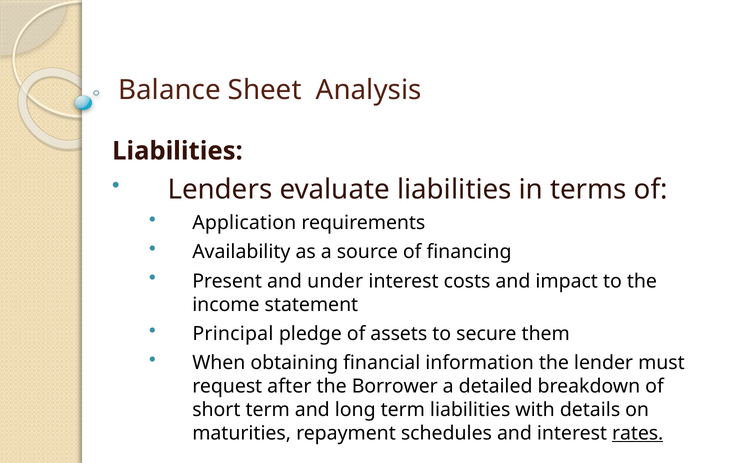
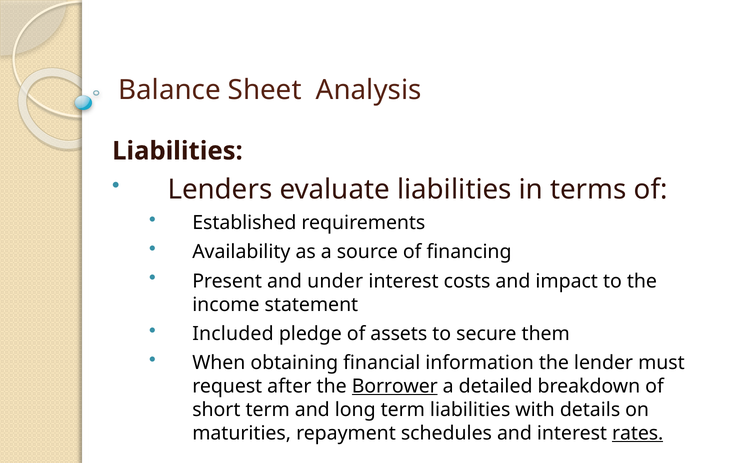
Application: Application -> Established (244, 223)
Principal: Principal -> Included (233, 333)
Borrower underline: none -> present (395, 386)
